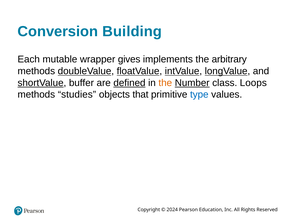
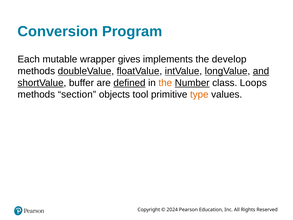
Building: Building -> Program (132, 31)
arbitrary: arbitrary -> develop (229, 59)
and underline: none -> present (261, 71)
studies: studies -> section (77, 94)
that: that -> tool (140, 94)
type colour: blue -> orange (199, 94)
